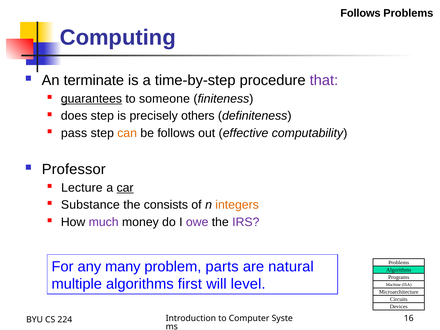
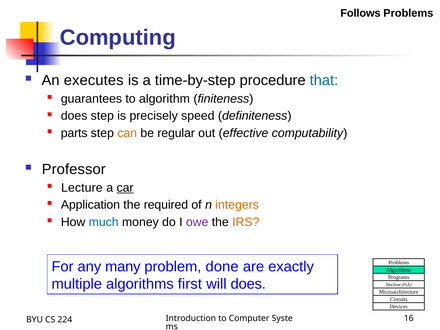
terminate: terminate -> executes (94, 80)
that colour: purple -> blue (324, 80)
guarantees underline: present -> none (91, 99)
someone: someone -> algorithm (164, 99)
others: others -> speed (198, 116)
pass: pass -> parts (74, 133)
be follows: follows -> regular (176, 133)
Substance: Substance -> Application (90, 205)
consists: consists -> required (166, 205)
much colour: purple -> blue (104, 222)
IRS colour: purple -> orange (246, 222)
parts: parts -> done (222, 267)
natural: natural -> exactly (291, 267)
will level: level -> does (248, 284)
